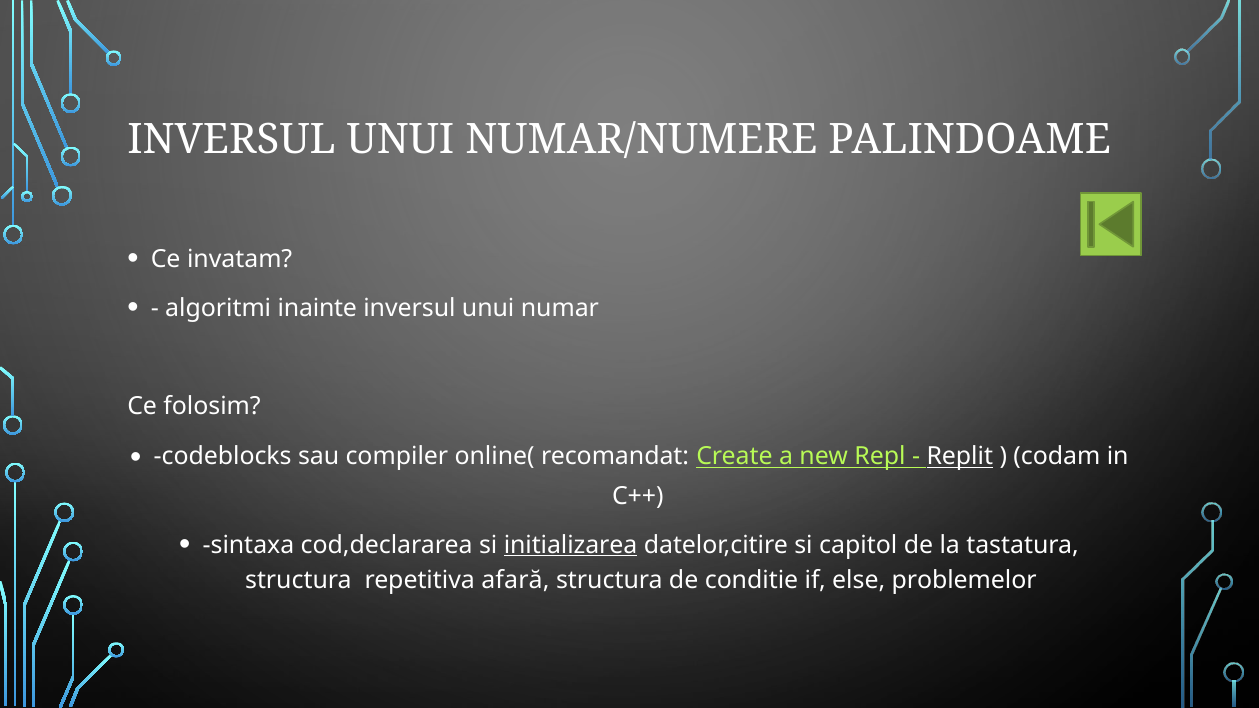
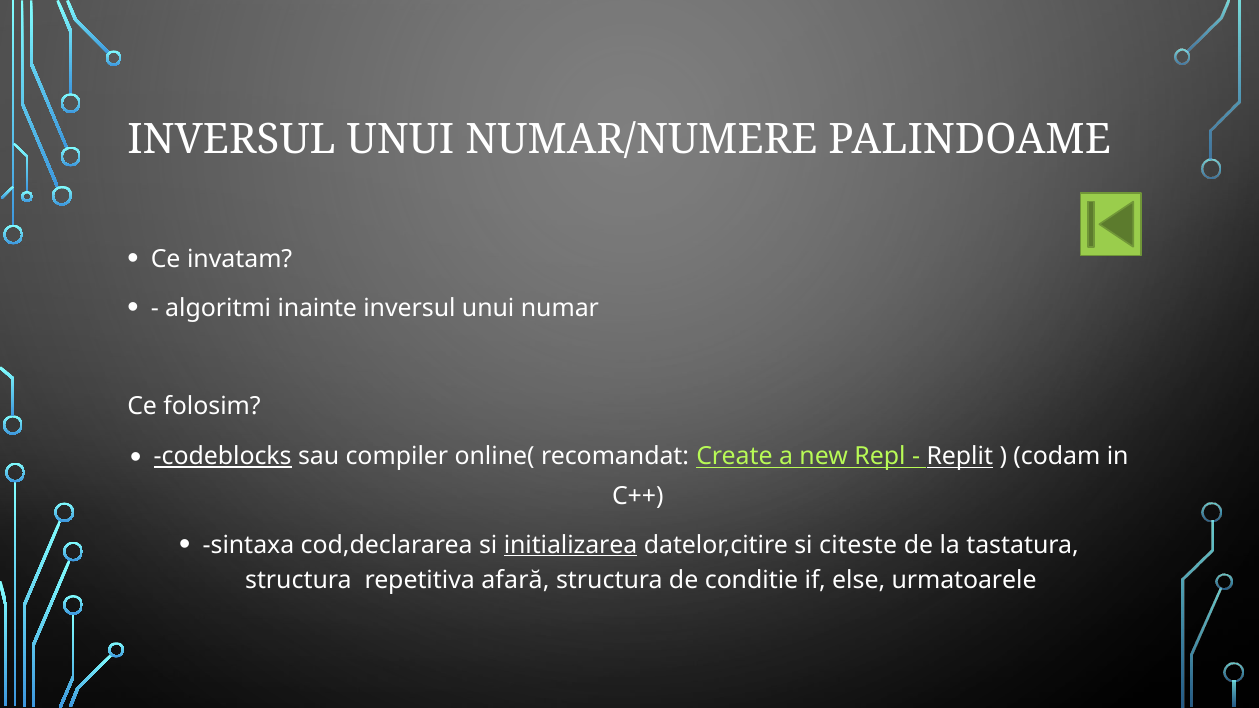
codeblocks underline: none -> present (223, 456)
capitol: capitol -> citeste (858, 545)
problemelor: problemelor -> urmatoarele (964, 581)
